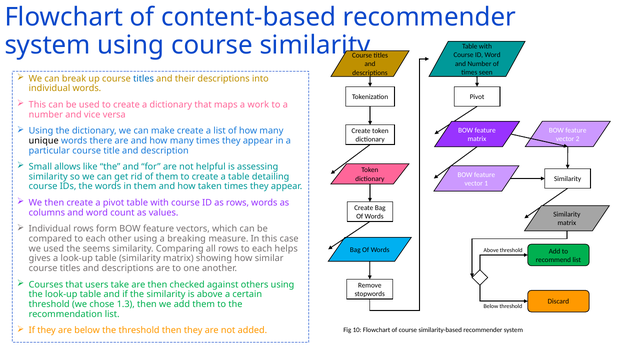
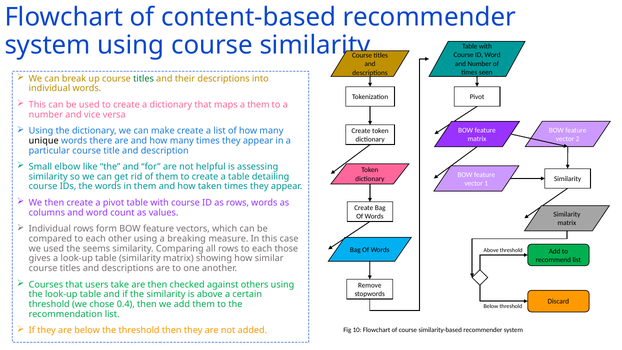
titles colour: blue -> green (144, 79)
a work: work -> them (258, 105)
allows: allows -> elbow (67, 167)
helps: helps -> those (286, 249)
1.3: 1.3 -> 0.4 (126, 304)
